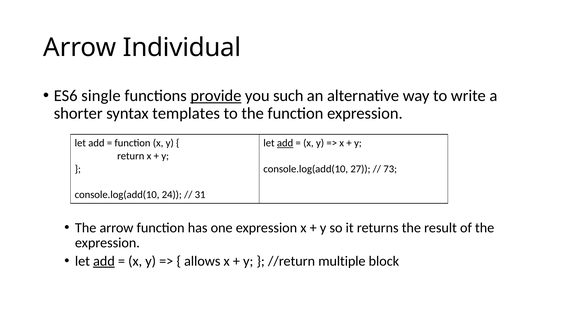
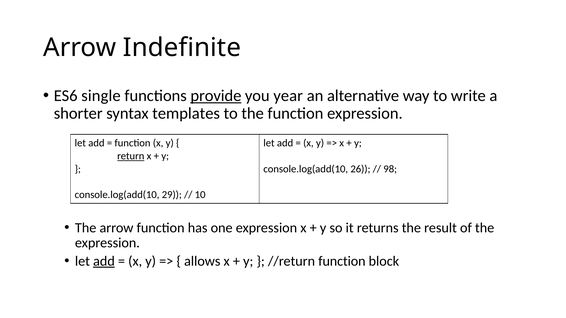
Individual: Individual -> Indefinite (182, 48)
such: such -> year (288, 96)
add underline: present -> none (285, 143)
return underline: none -> present (131, 156)
27: 27 -> 26 (360, 169)
73: 73 -> 98 (390, 169)
24: 24 -> 29 (172, 195)
31: 31 -> 10 (200, 195)
//return multiple: multiple -> function (342, 261)
